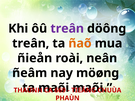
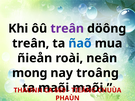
ñaõ colour: orange -> blue (80, 43)
ñeâm: ñeâm -> mong (30, 73)
möøng: möøng -> troâng (98, 73)
